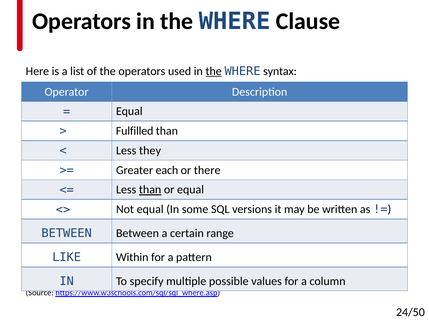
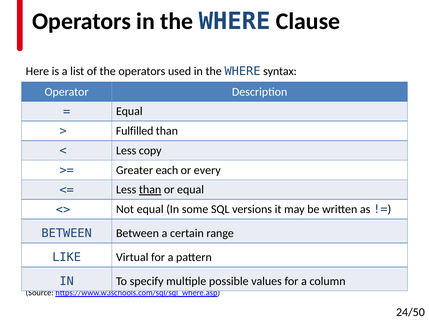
the underline: present -> none (214, 71)
they: they -> copy (150, 151)
there: there -> every (207, 171)
Within: Within -> Virtual (132, 258)
